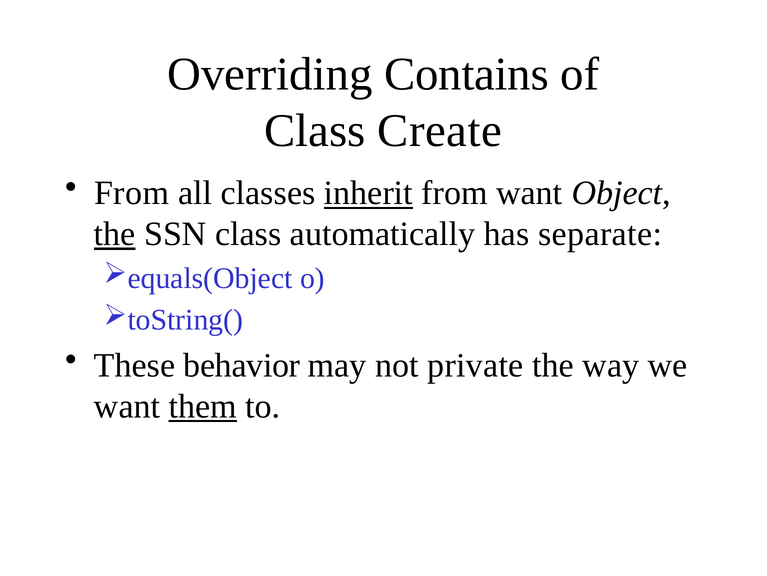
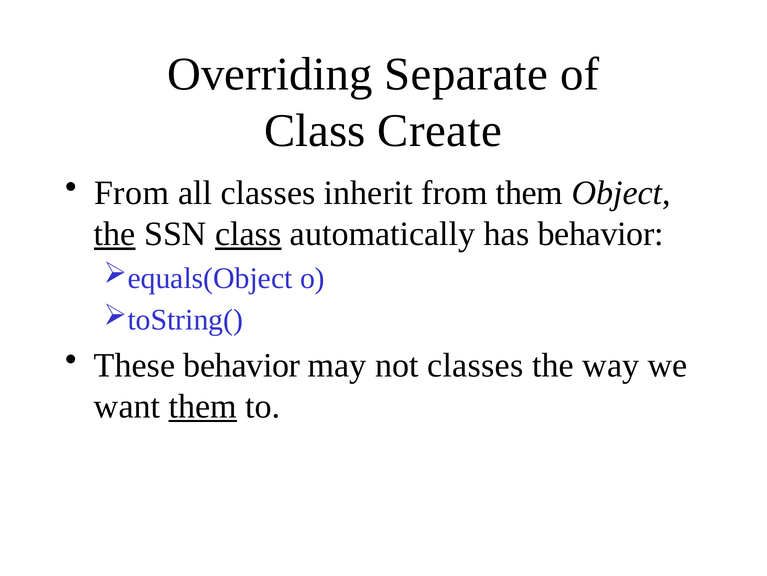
Contains: Contains -> Separate (466, 74)
inherit underline: present -> none (368, 193)
from want: want -> them (529, 193)
class underline: none -> present (248, 234)
has separate: separate -> behavior (601, 234)
not private: private -> classes (475, 365)
